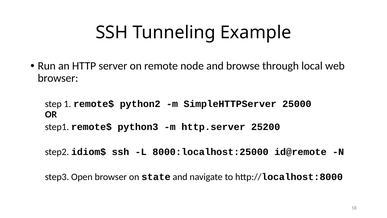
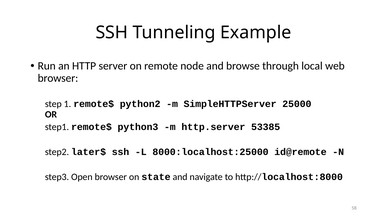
25200: 25200 -> 53385 (266, 127)
idiom$: idiom$ -> later$ (89, 152)
